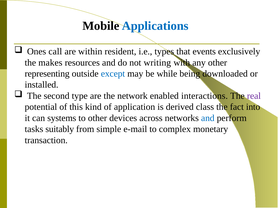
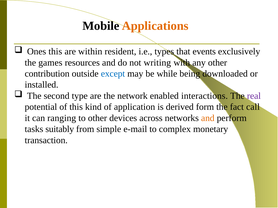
Applications colour: blue -> orange (155, 26)
Ones call: call -> this (55, 52)
makes: makes -> games (50, 63)
representing: representing -> contribution (47, 74)
class: class -> form (205, 107)
into: into -> call (253, 107)
systems: systems -> ranging (62, 118)
and colour: blue -> orange (208, 118)
